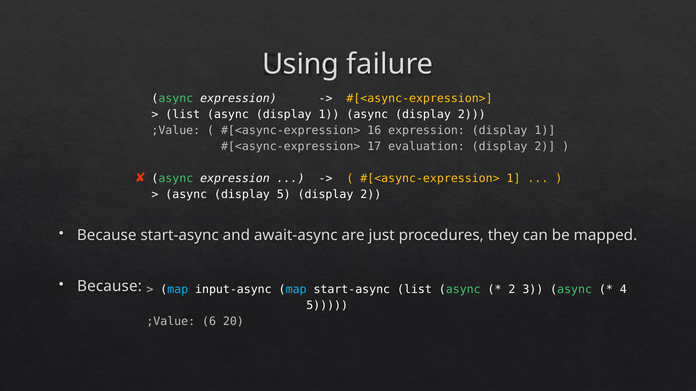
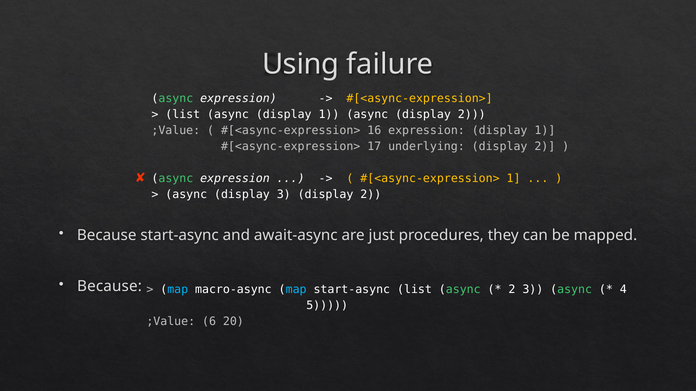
evaluation: evaluation -> underlying (426, 147)
display 5: 5 -> 3 (284, 195)
input-async: input-async -> macro-async (233, 290)
